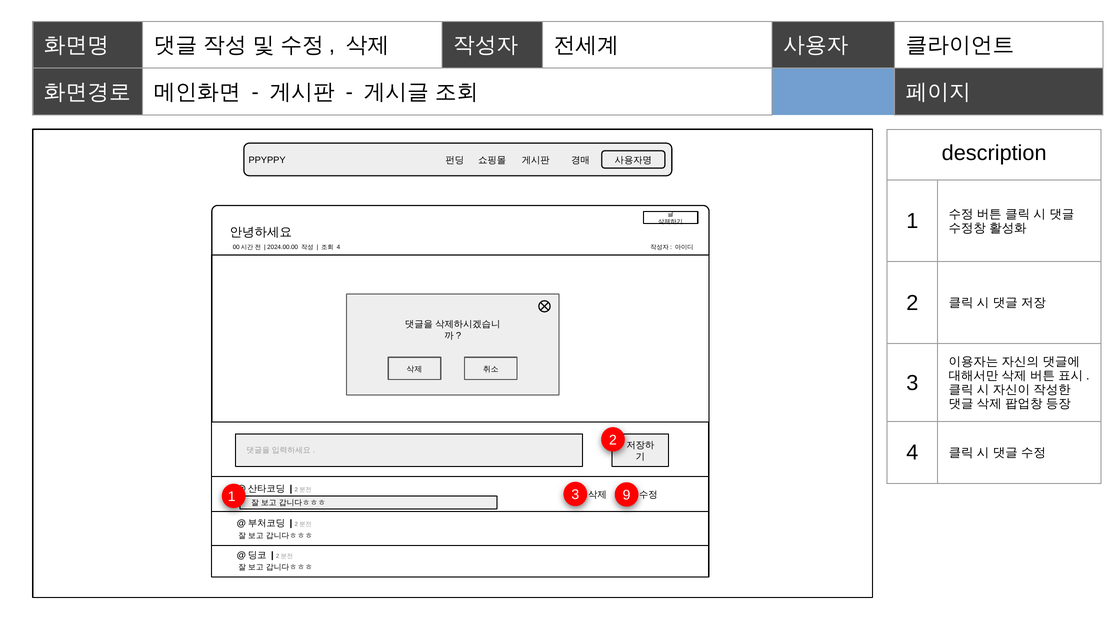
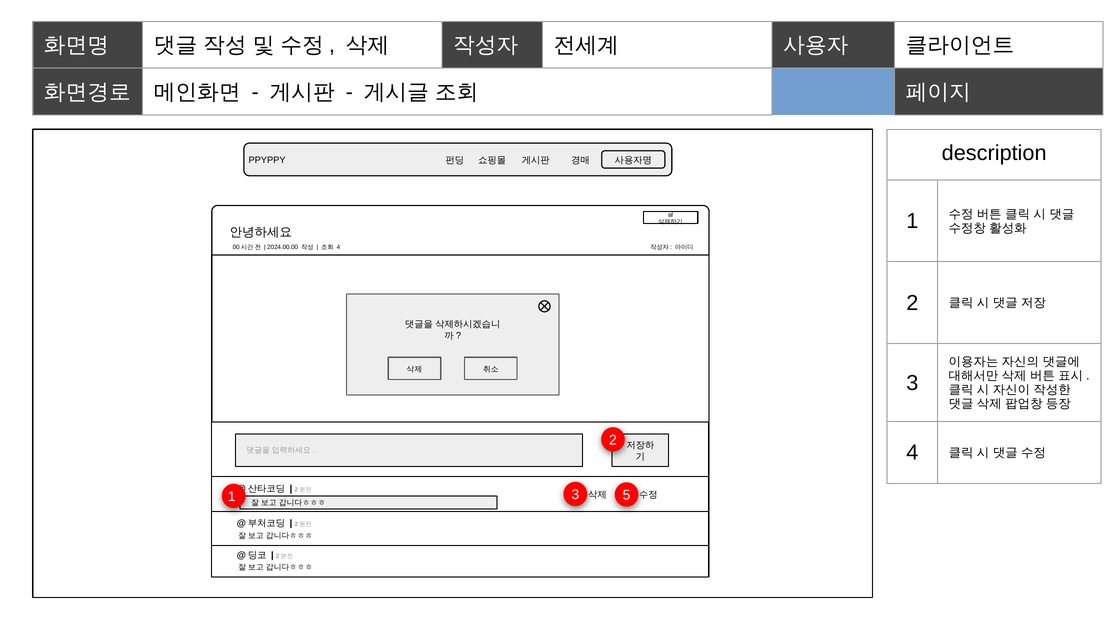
9: 9 -> 5 (627, 495)
